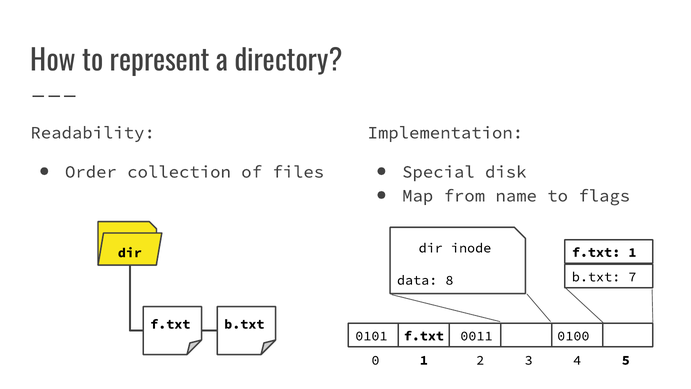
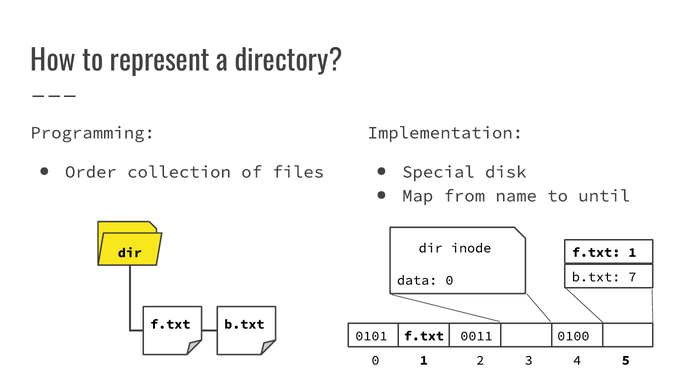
Readability: Readability -> Programming (93, 133)
flags: flags -> until (604, 196)
data 8: 8 -> 0 (449, 280)
